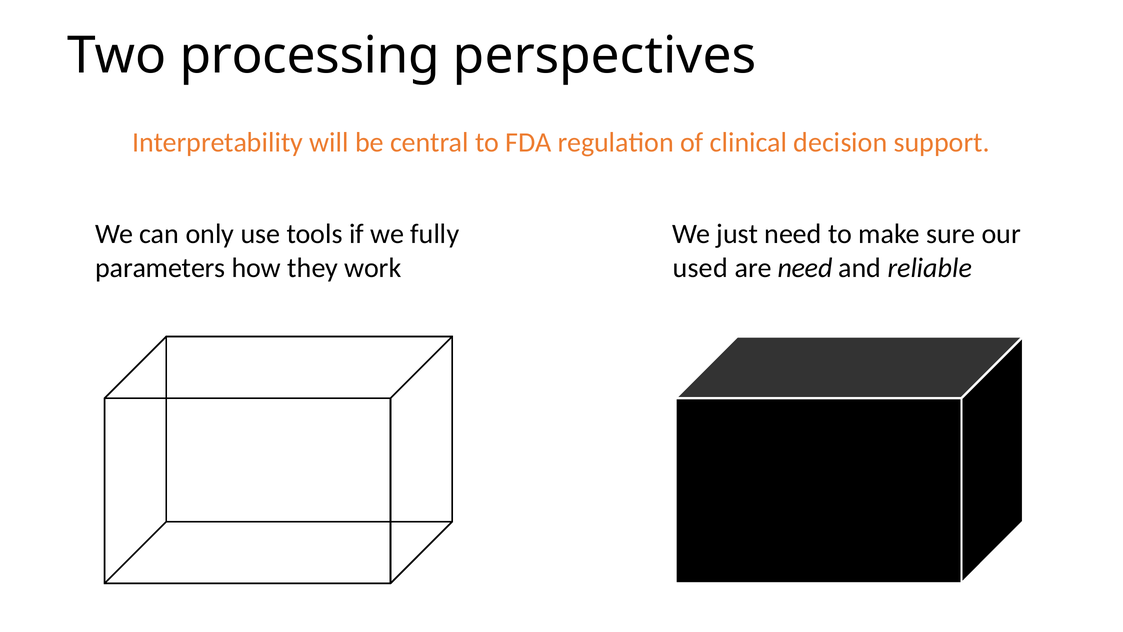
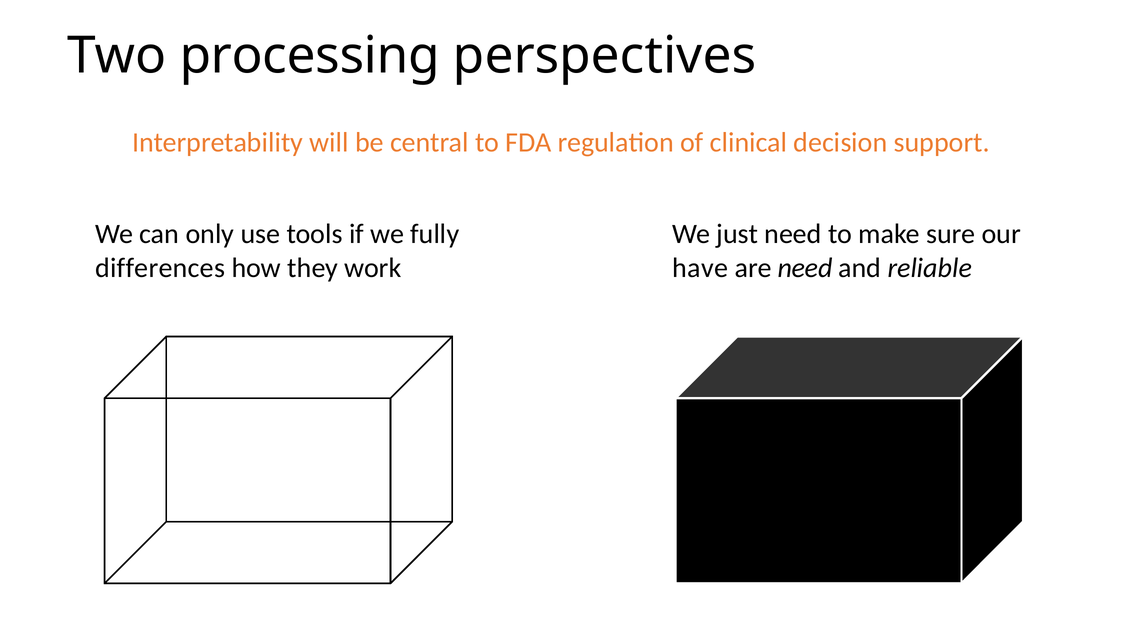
parameters: parameters -> differences (160, 268)
used: used -> have (700, 268)
